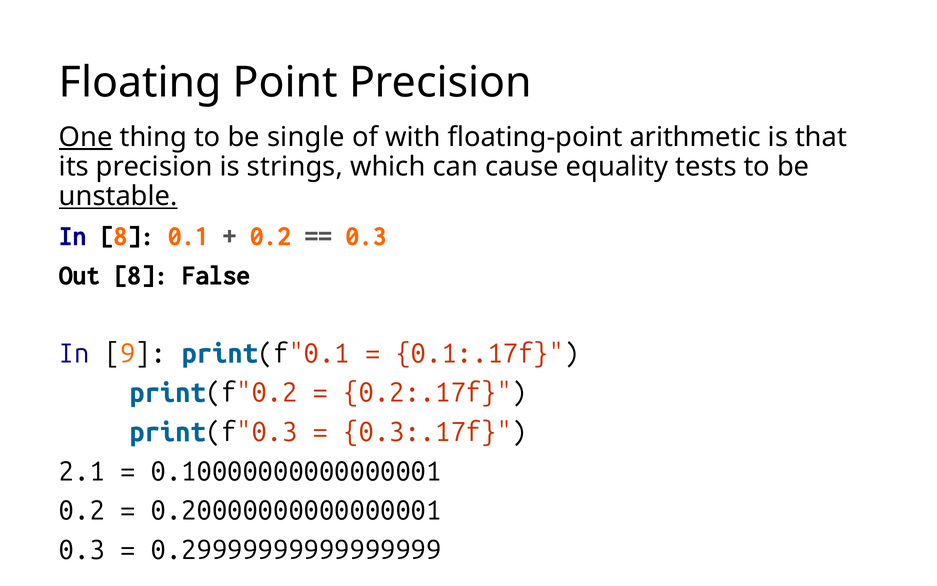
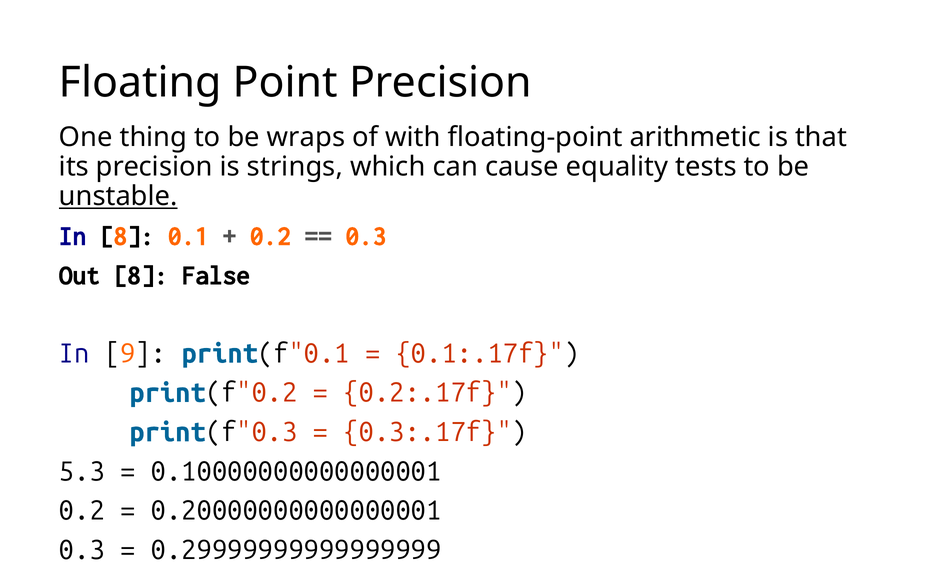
One underline: present -> none (86, 137)
single: single -> wraps (306, 137)
2.1: 2.1 -> 5.3 (82, 471)
